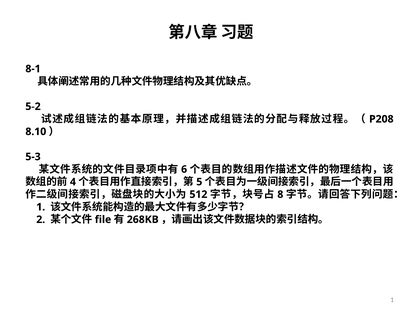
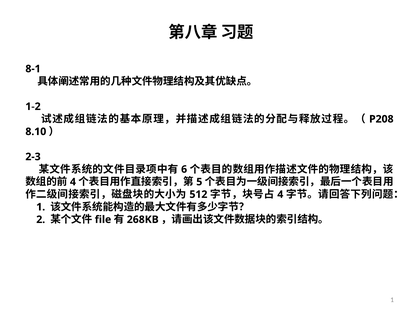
5-2: 5-2 -> 1-2 (33, 107)
5-3: 5-3 -> 2-3 (33, 157)
8: 8 -> 4 (280, 195)
